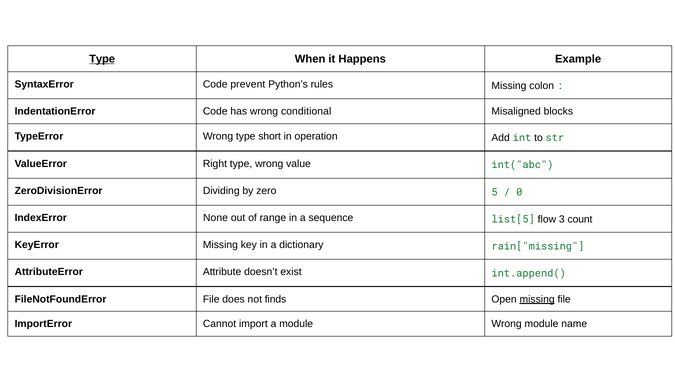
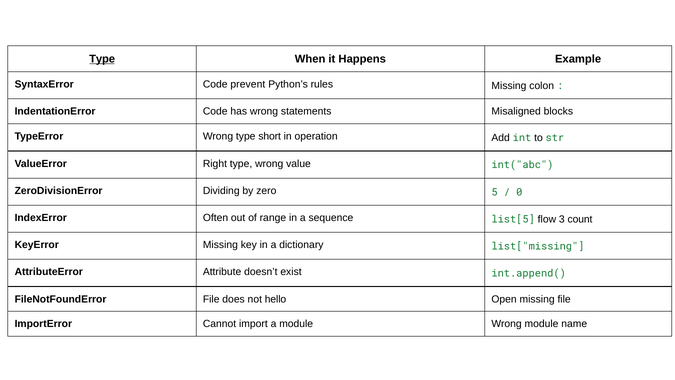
conditional: conditional -> statements (306, 111)
None: None -> Often (216, 218)
rain["missing: rain["missing -> list["missing (538, 246)
finds: finds -> hello (276, 299)
missing underline: present -> none (537, 299)
